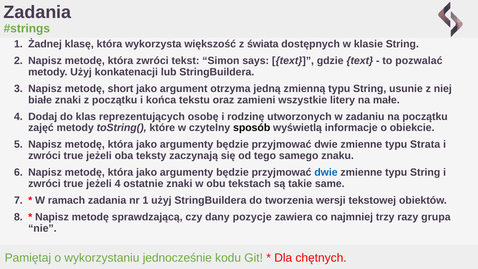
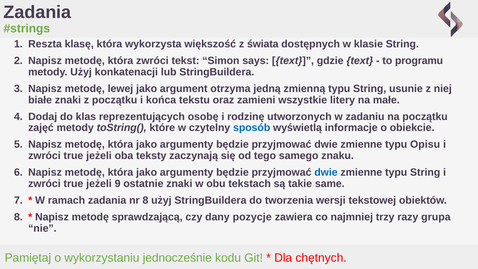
Żadnej: Żadnej -> Reszta (45, 44)
pozwalać: pozwalać -> programu (419, 61)
short: short -> lewej (120, 89)
sposób colour: black -> blue (252, 128)
Strata: Strata -> Opisu (425, 144)
jeżeli 4: 4 -> 9 (118, 184)
nr 1: 1 -> 8 (145, 200)
